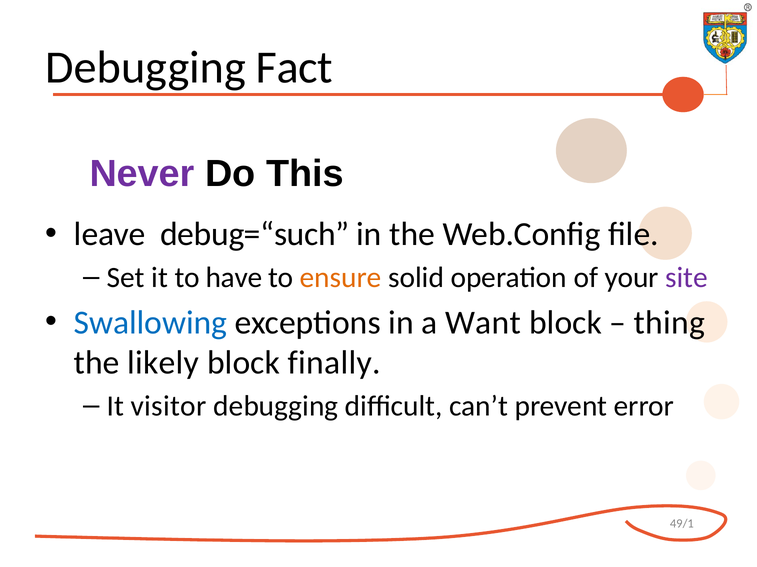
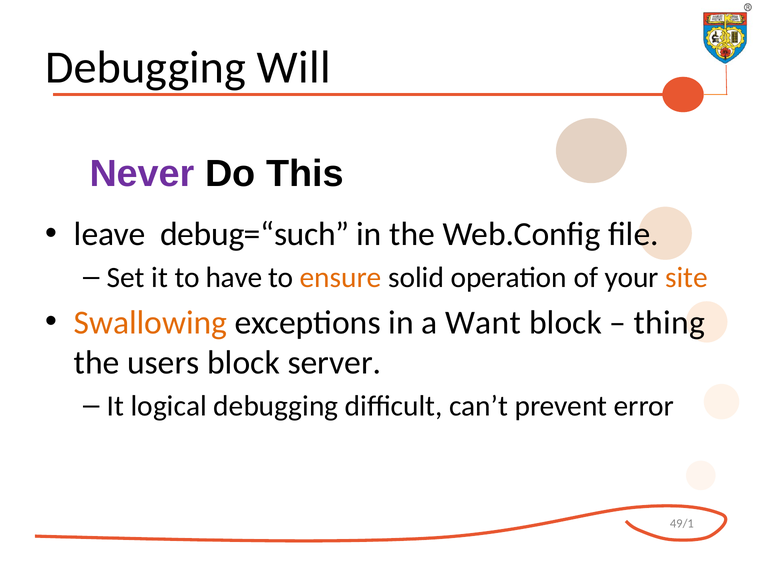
Fact: Fact -> Will (294, 68)
site colour: purple -> orange (687, 278)
Swallowing colour: blue -> orange (150, 323)
likely: likely -> users (163, 363)
finally: finally -> server (334, 363)
visitor: visitor -> logical (169, 407)
